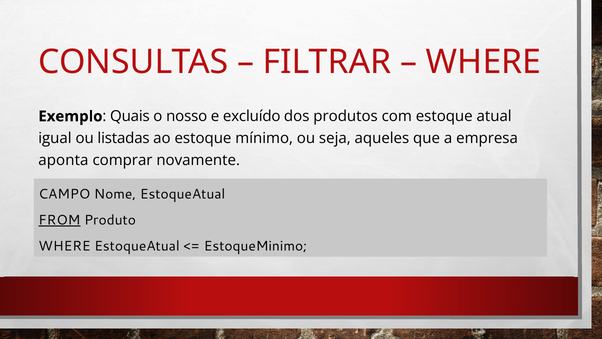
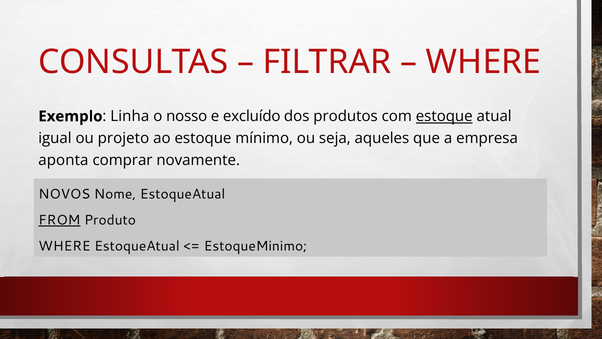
Quais: Quais -> Linha (130, 116)
estoque underline: none -> present (444, 116)
listadas: listadas -> projeto (123, 138)
CAMPO: CAMPO -> NOVOS (64, 194)
